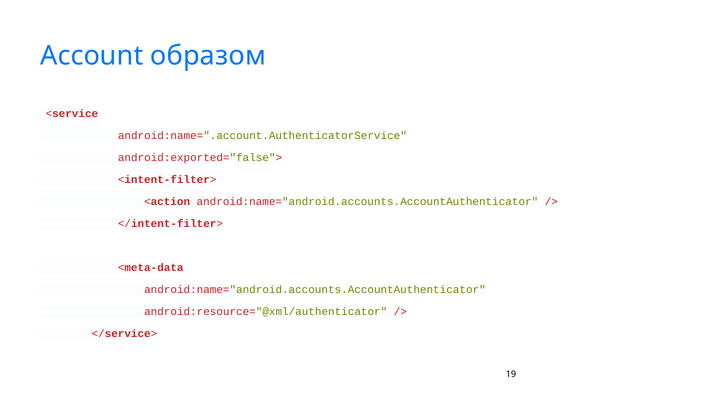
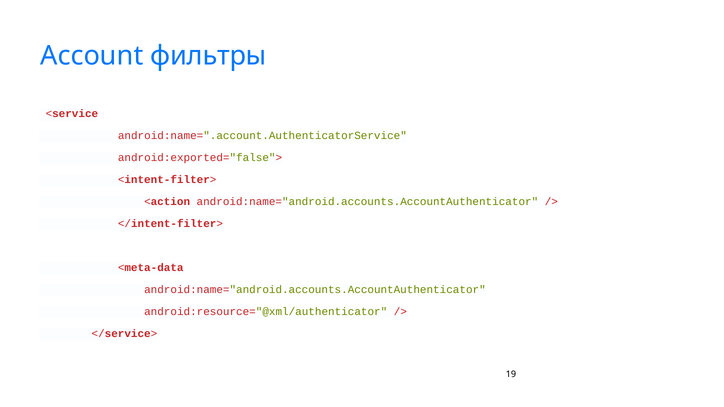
образом: образом -> фильтры (208, 56)
